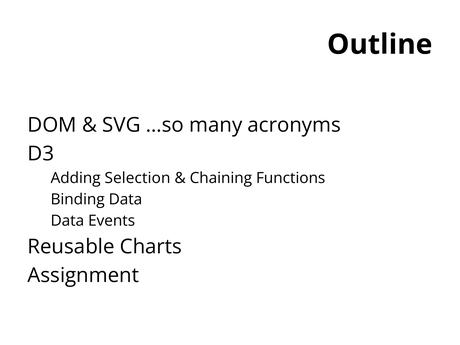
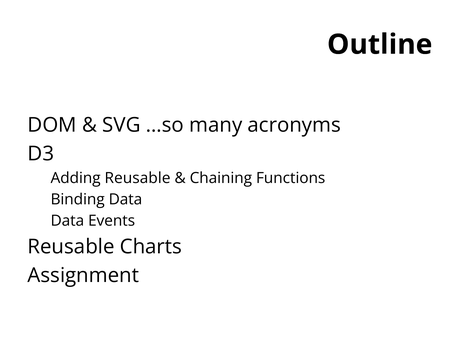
Adding Selection: Selection -> Reusable (137, 178)
